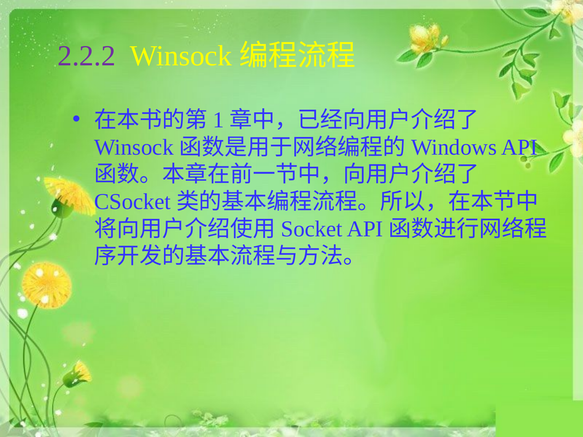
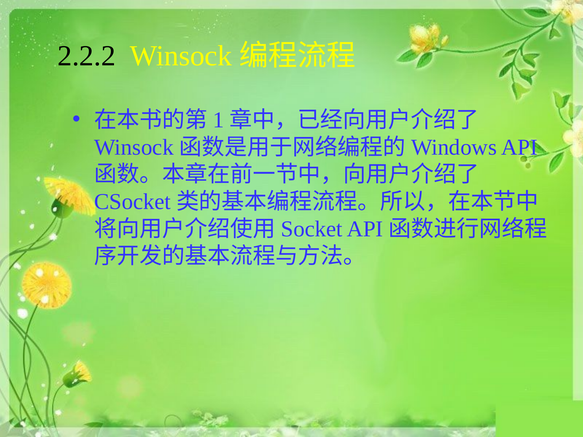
2.2.2 colour: purple -> black (87, 56)
